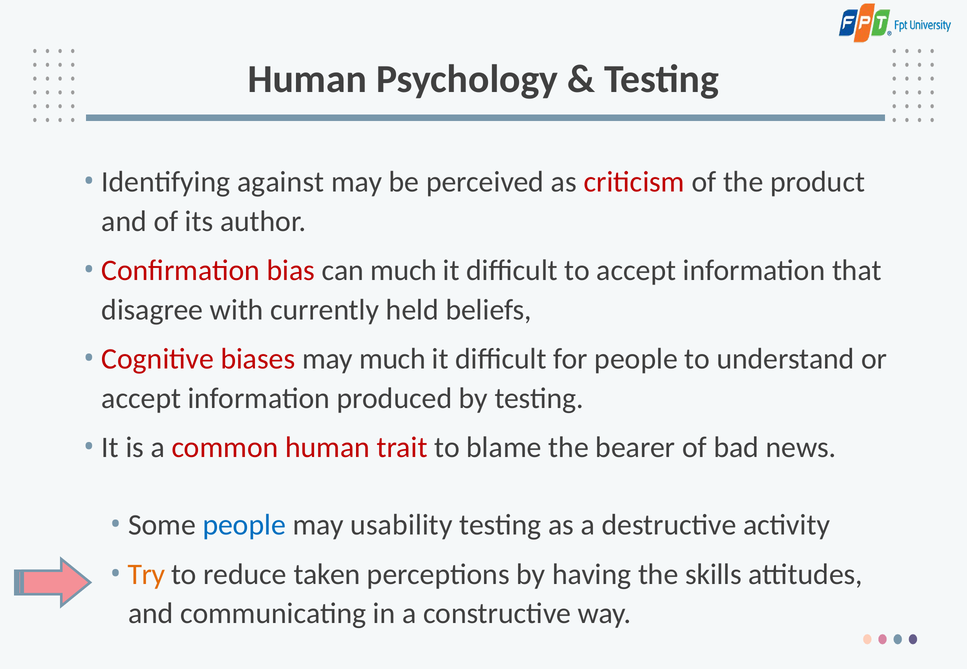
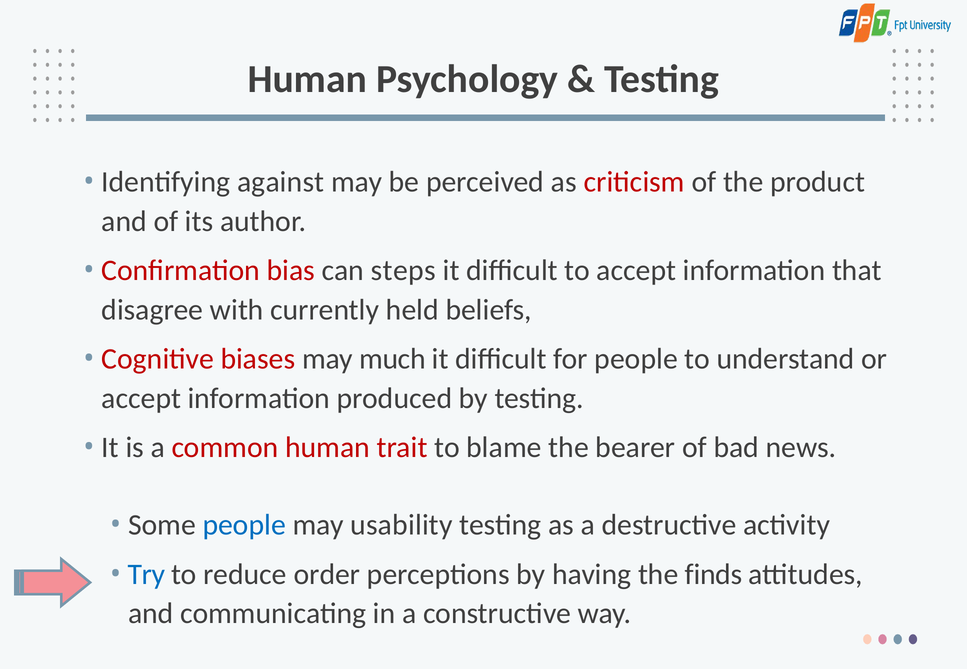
can much: much -> steps (403, 271)
Try colour: orange -> blue (146, 575)
taken: taken -> order (327, 575)
skills: skills -> finds (714, 575)
